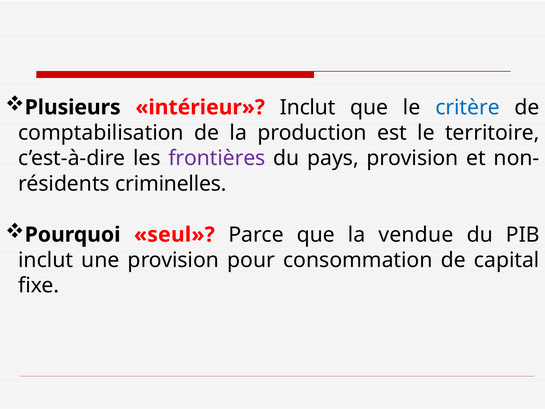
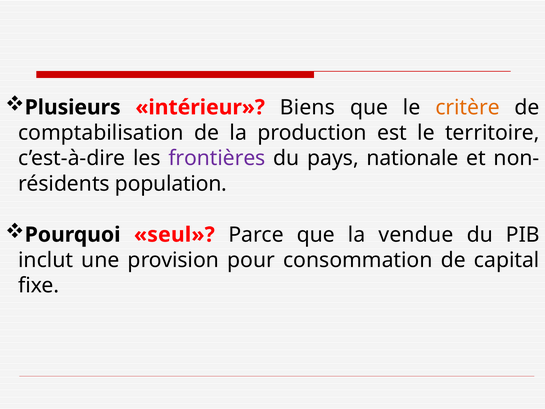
intérieur Inclut: Inclut -> Biens (307, 107)
critère colour: blue -> orange (468, 107)
pays provision: provision -> nationale (413, 158)
criminelles: criminelles -> population (171, 184)
